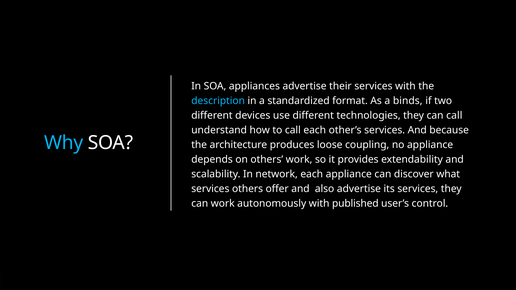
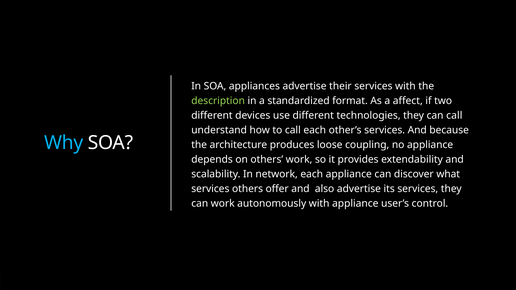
description colour: light blue -> light green (218, 101)
binds: binds -> affect (408, 101)
with published: published -> appliance (355, 204)
